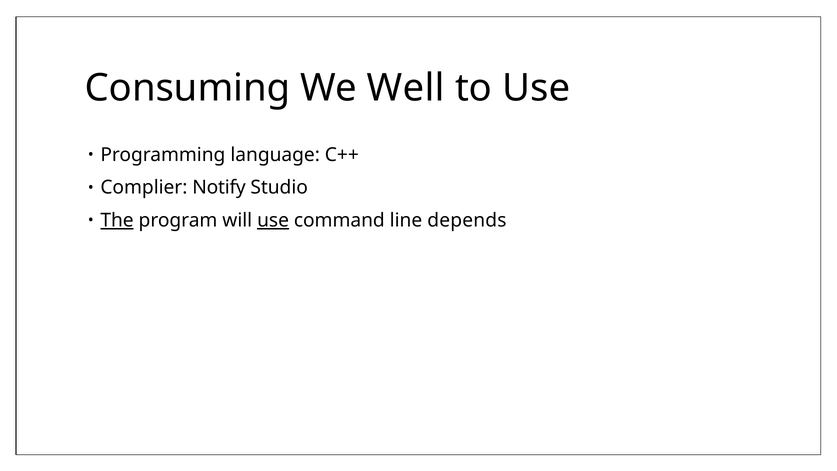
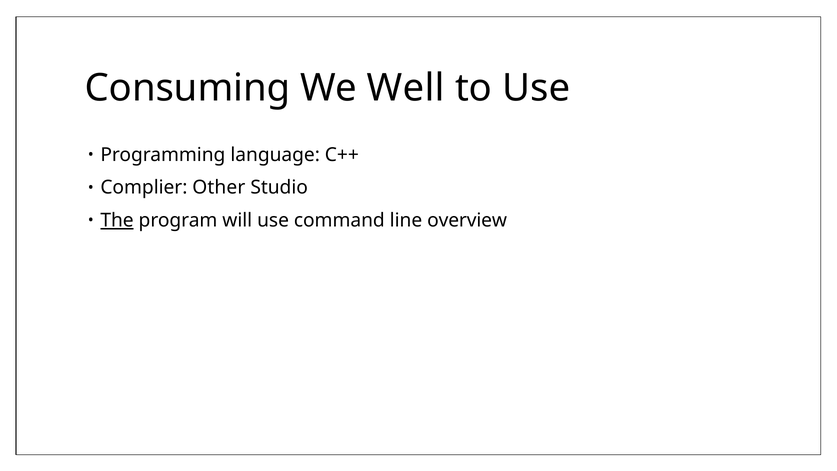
Notify: Notify -> Other (219, 188)
use underline: present -> none (273, 220)
depends: depends -> overview (467, 220)
